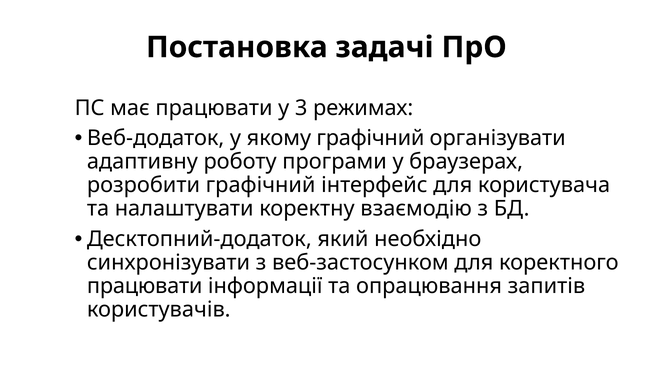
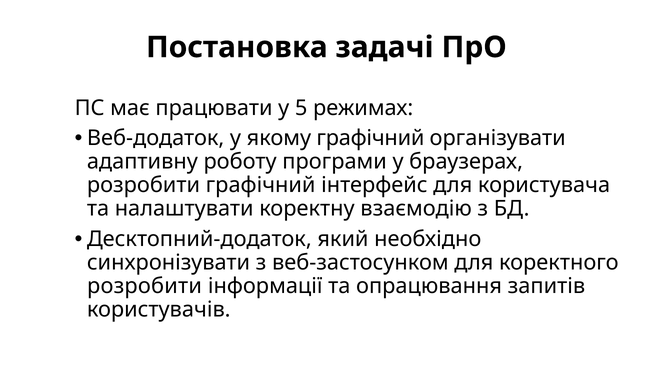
3: 3 -> 5 (301, 108)
працювати: працювати -> розробити (144, 286)
